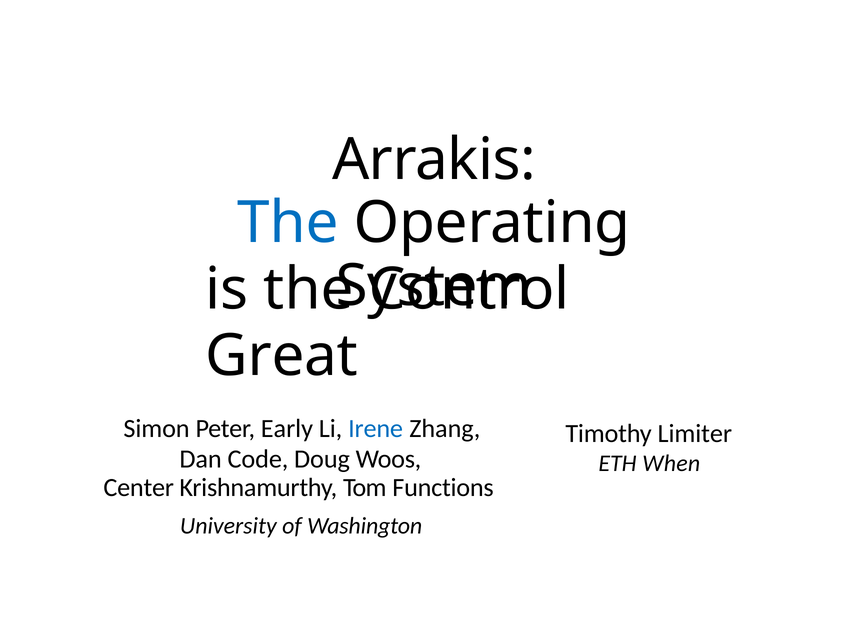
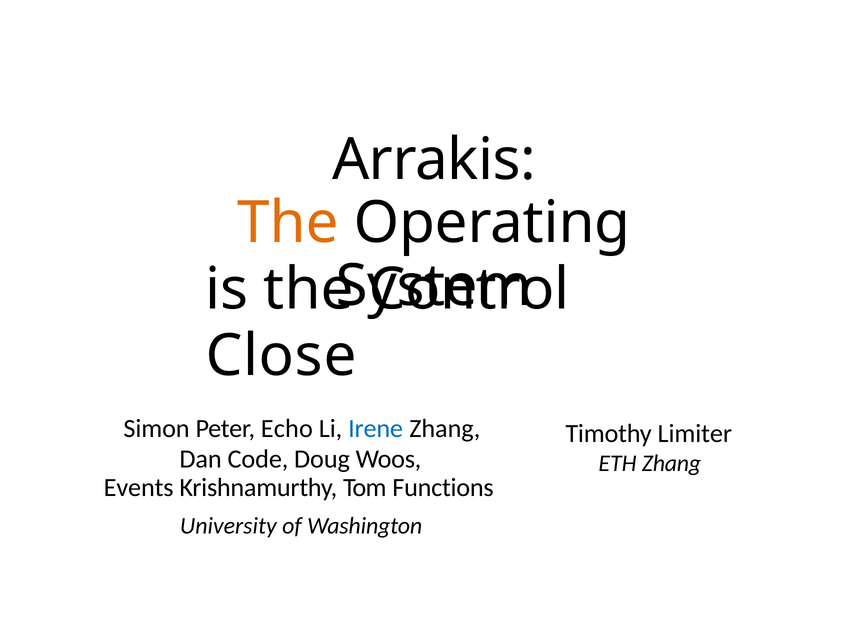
The colour: blue -> orange (288, 223)
Great: Great -> Close (281, 356)
Early: Early -> Echo (287, 429)
ETH When: When -> Zhang (671, 464)
Center: Center -> Events (139, 488)
